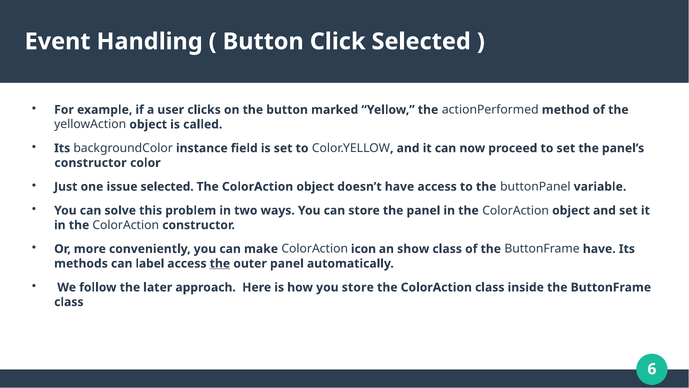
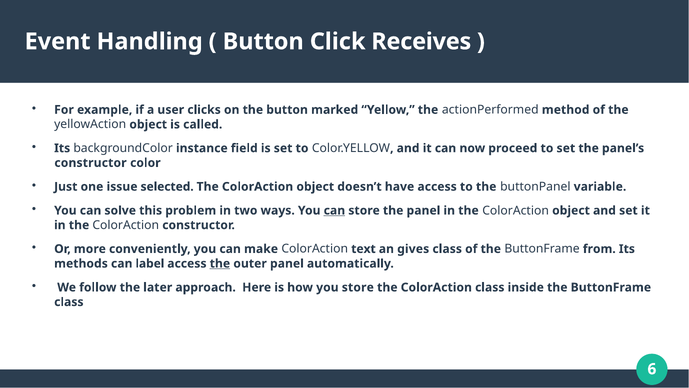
Click Selected: Selected -> Receives (421, 41)
can underline: none -> present (334, 210)
icon: icon -> text (363, 249)
show: show -> gives (413, 249)
ButtonFrame have: have -> from (599, 249)
